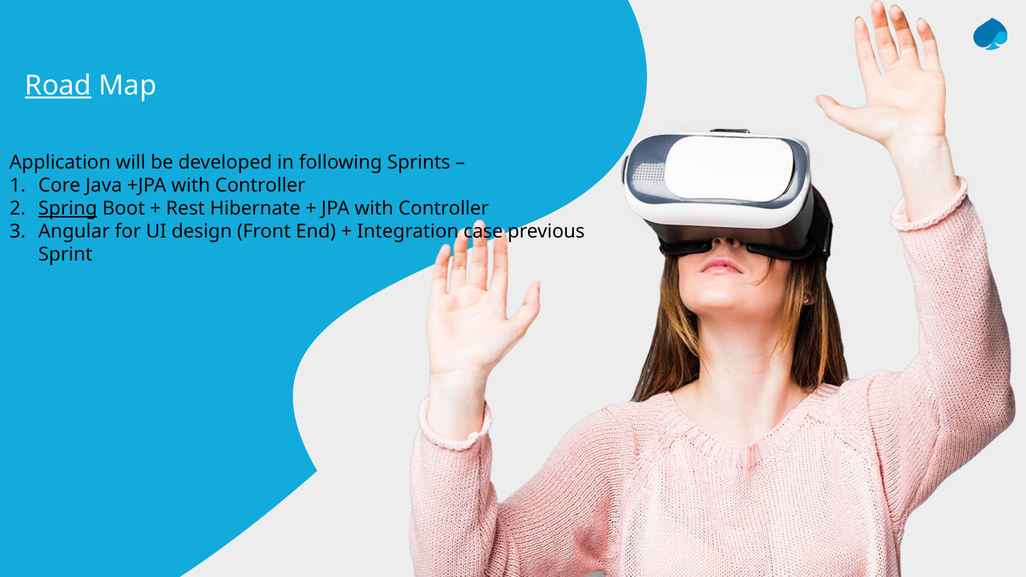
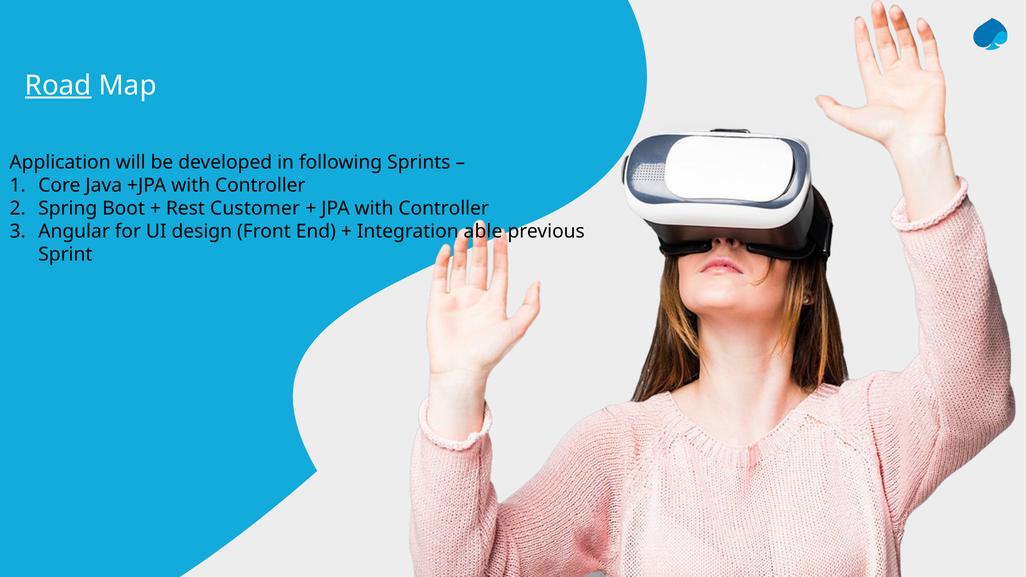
Spring underline: present -> none (68, 208)
Hibernate: Hibernate -> Customer (255, 208)
case: case -> able (483, 232)
